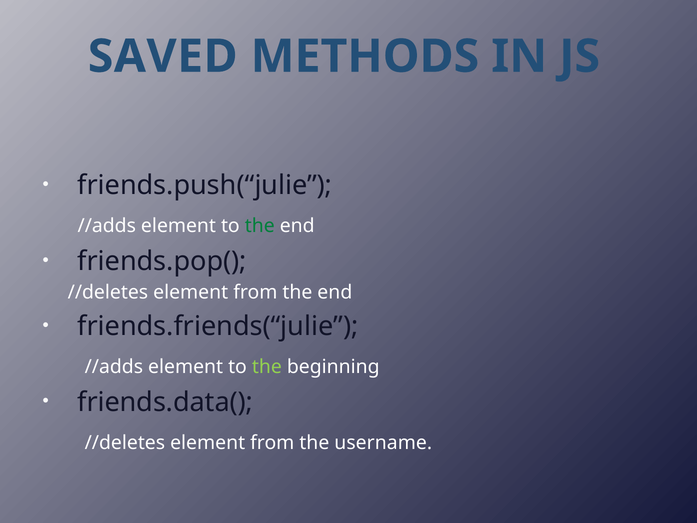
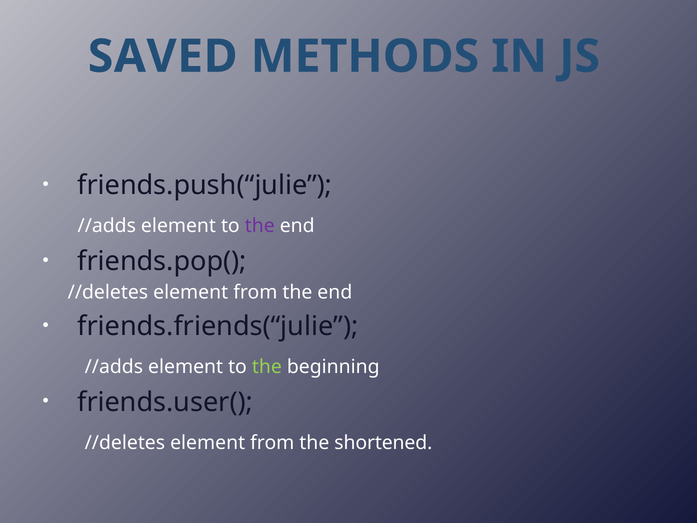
the colour: green -> purple (260, 226)
friends.data(: friends.data( -> friends.user( (165, 402)
username: username -> shortened (383, 442)
